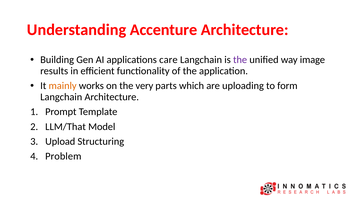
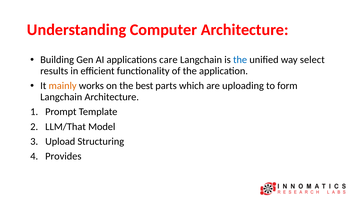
Accenture: Accenture -> Computer (163, 30)
the colour: purple -> blue (240, 60)
image: image -> select (312, 60)
very: very -> best (144, 86)
Problem: Problem -> Provides (63, 156)
